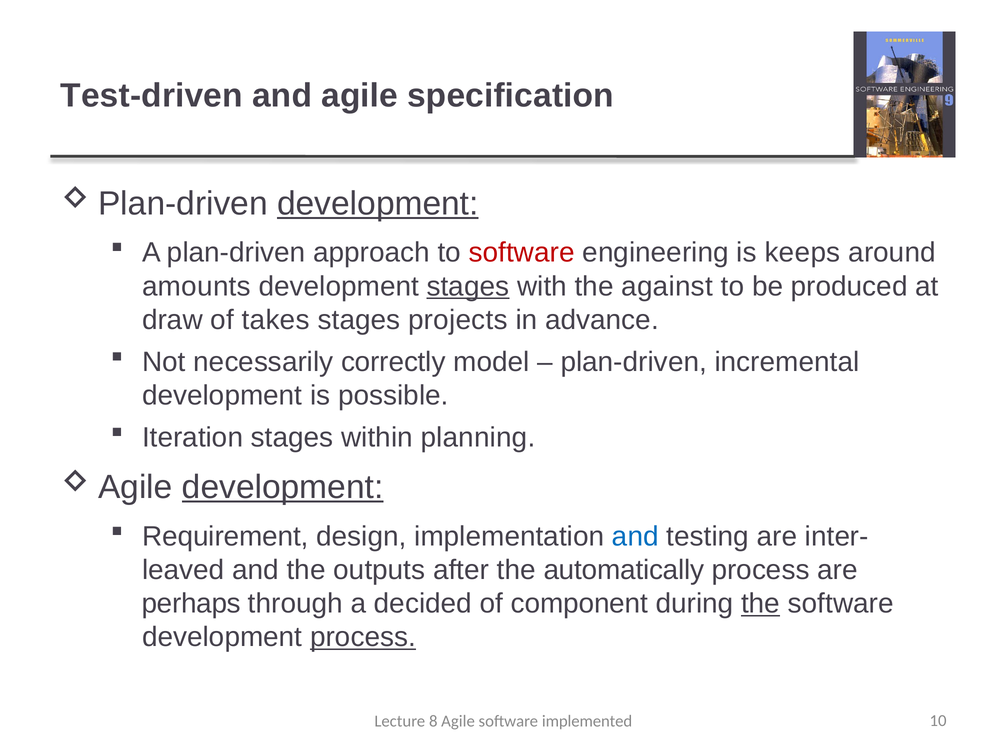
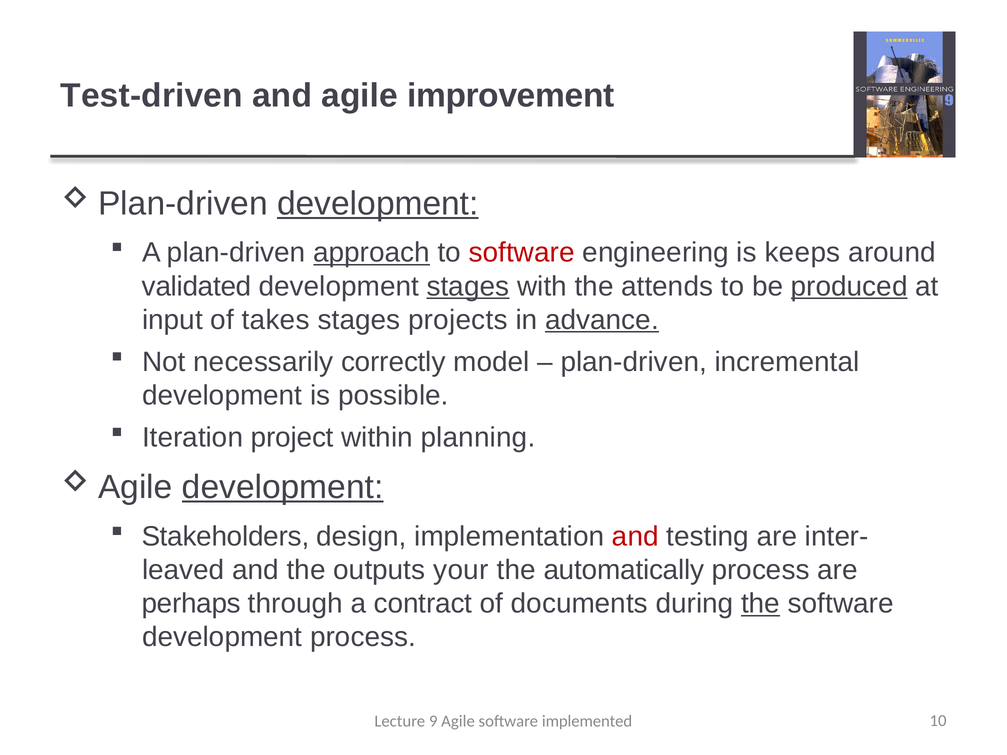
specification: specification -> improvement (511, 96)
approach underline: none -> present (372, 253)
amounts: amounts -> validated (197, 286)
against: against -> attends (667, 286)
produced underline: none -> present (849, 286)
draw: draw -> input (172, 320)
advance underline: none -> present (602, 320)
Iteration stages: stages -> project (292, 438)
Requirement: Requirement -> Stakeholders (225, 537)
and colour: blue -> red (635, 537)
after: after -> your (461, 570)
decided: decided -> contract (423, 604)
component: component -> documents (579, 604)
process underline: present -> none (363, 637)
8: 8 -> 9 (433, 721)
